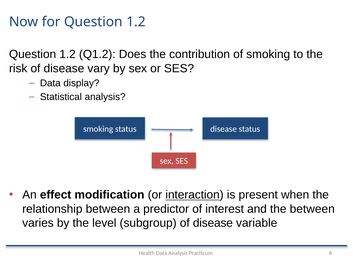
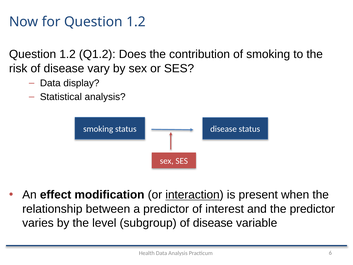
the between: between -> predictor (312, 209)
